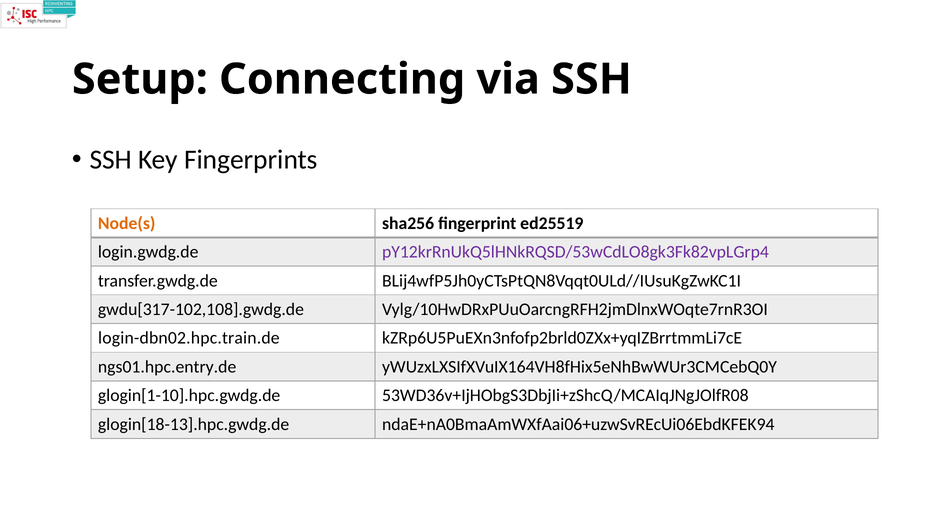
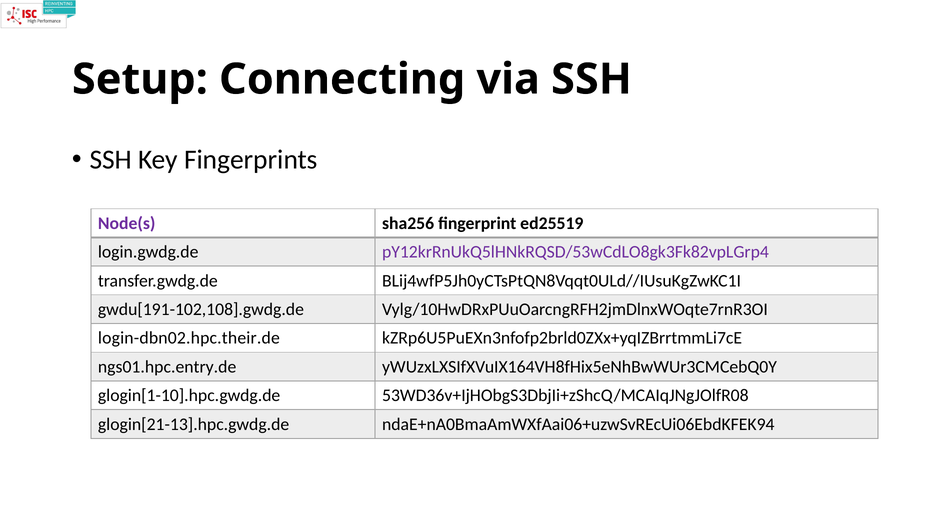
Node(s colour: orange -> purple (127, 223)
gwdu[317-102,108].gwdg.de: gwdu[317-102,108].gwdg.de -> gwdu[191-102,108].gwdg.de (201, 309)
login-dbn02.hpc.train.de: login-dbn02.hpc.train.de -> login-dbn02.hpc.their.de (189, 338)
glogin[18-13].hpc.gwdg.de: glogin[18-13].hpc.gwdg.de -> glogin[21-13].hpc.gwdg.de (194, 424)
